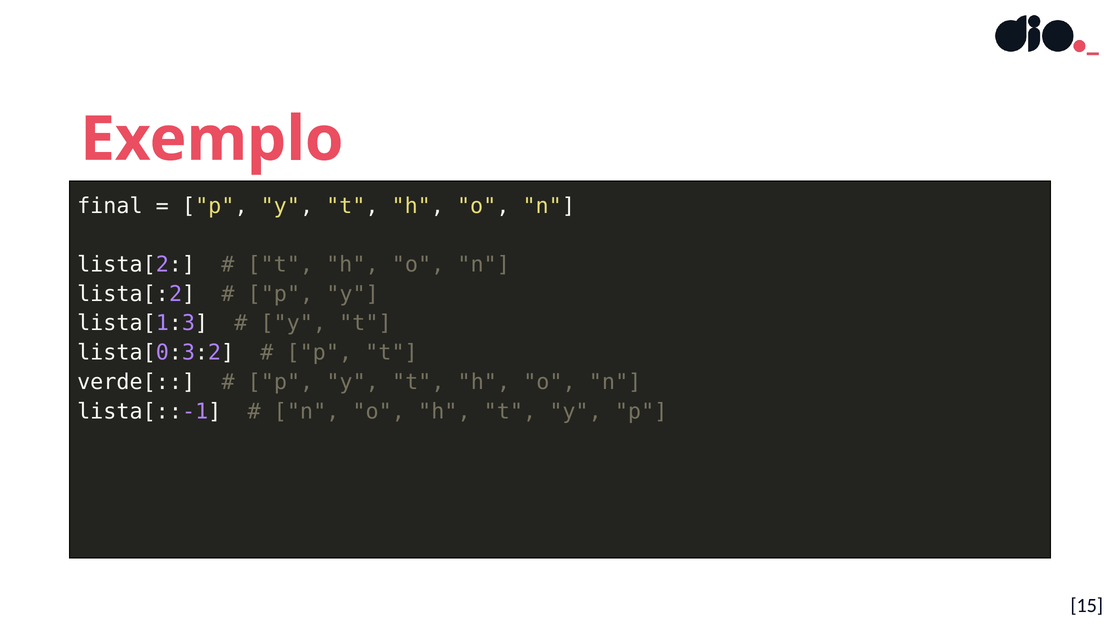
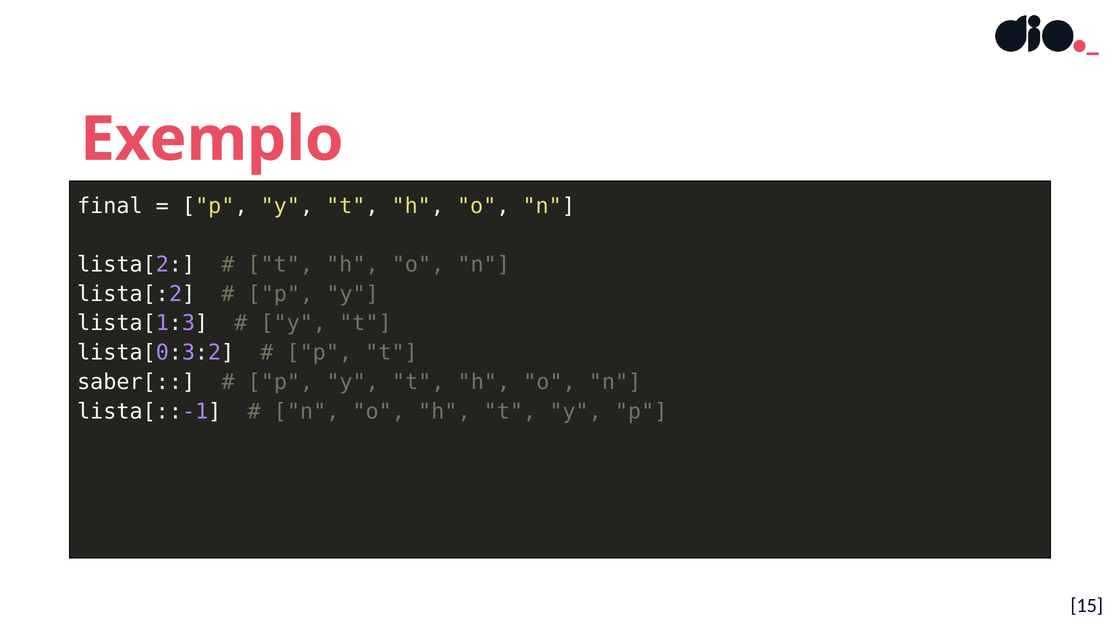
verde[: verde[ -> saber[ (136, 382)
